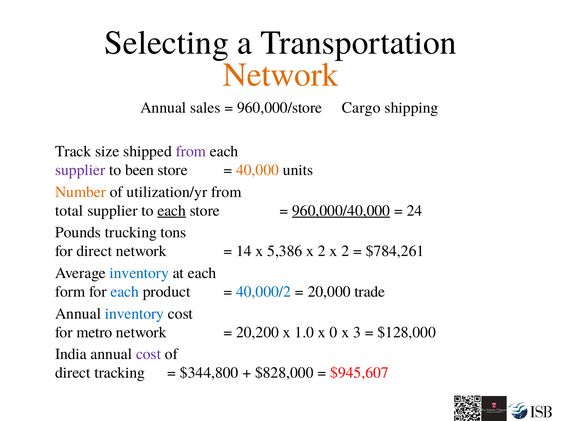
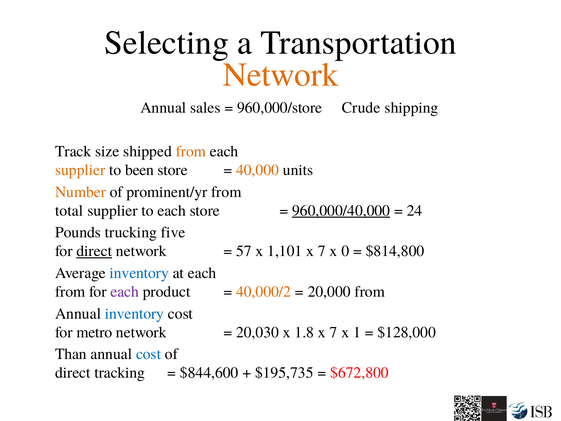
Cargo: Cargo -> Crude (361, 108)
from colour: purple -> orange (191, 151)
supplier colour: purple -> orange (80, 170)
utilization/yr: utilization/yr -> prominent/yr (167, 192)
each underline: present -> none (172, 210)
tons: tons -> five (173, 232)
direct underline: none -> present (94, 251)
14: 14 -> 57 (244, 251)
5,386: 5,386 -> 1,101 (285, 251)
2: 2 -> 7 (322, 251)
2: 2 -> 0 (345, 251)
$784,261: $784,261 -> $814,800 (395, 251)
form: form -> from (70, 292)
each colour: blue -> purple (125, 292)
40,000/2 colour: blue -> orange (264, 292)
20,000 trade: trade -> from (370, 292)
20,200: 20,200 -> 20,030 (257, 332)
1.0: 1.0 -> 1.8 (304, 332)
0: 0 -> 7 (334, 332)
3: 3 -> 1 (357, 332)
India: India -> Than (71, 354)
cost colour: purple -> blue (149, 354)
$344,800: $344,800 -> $844,600 (209, 373)
$828,000: $828,000 -> $195,735 (284, 373)
$945,607: $945,607 -> $672,800 (360, 373)
